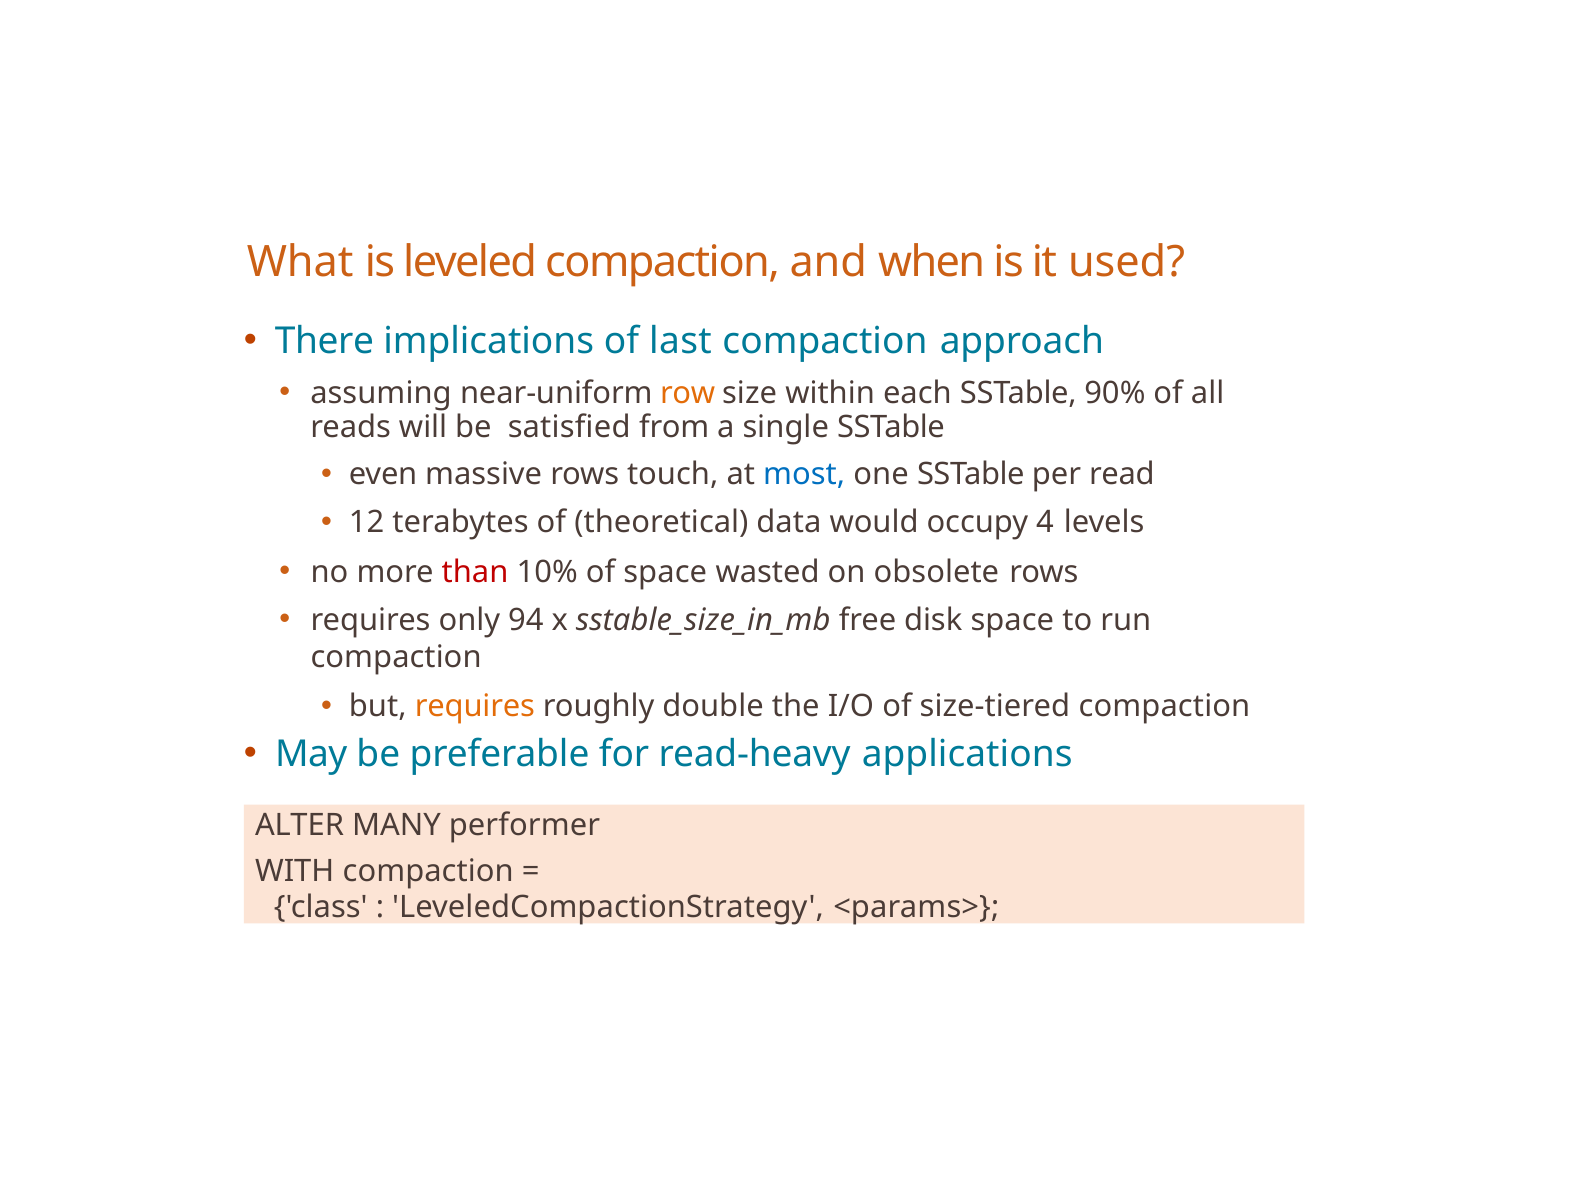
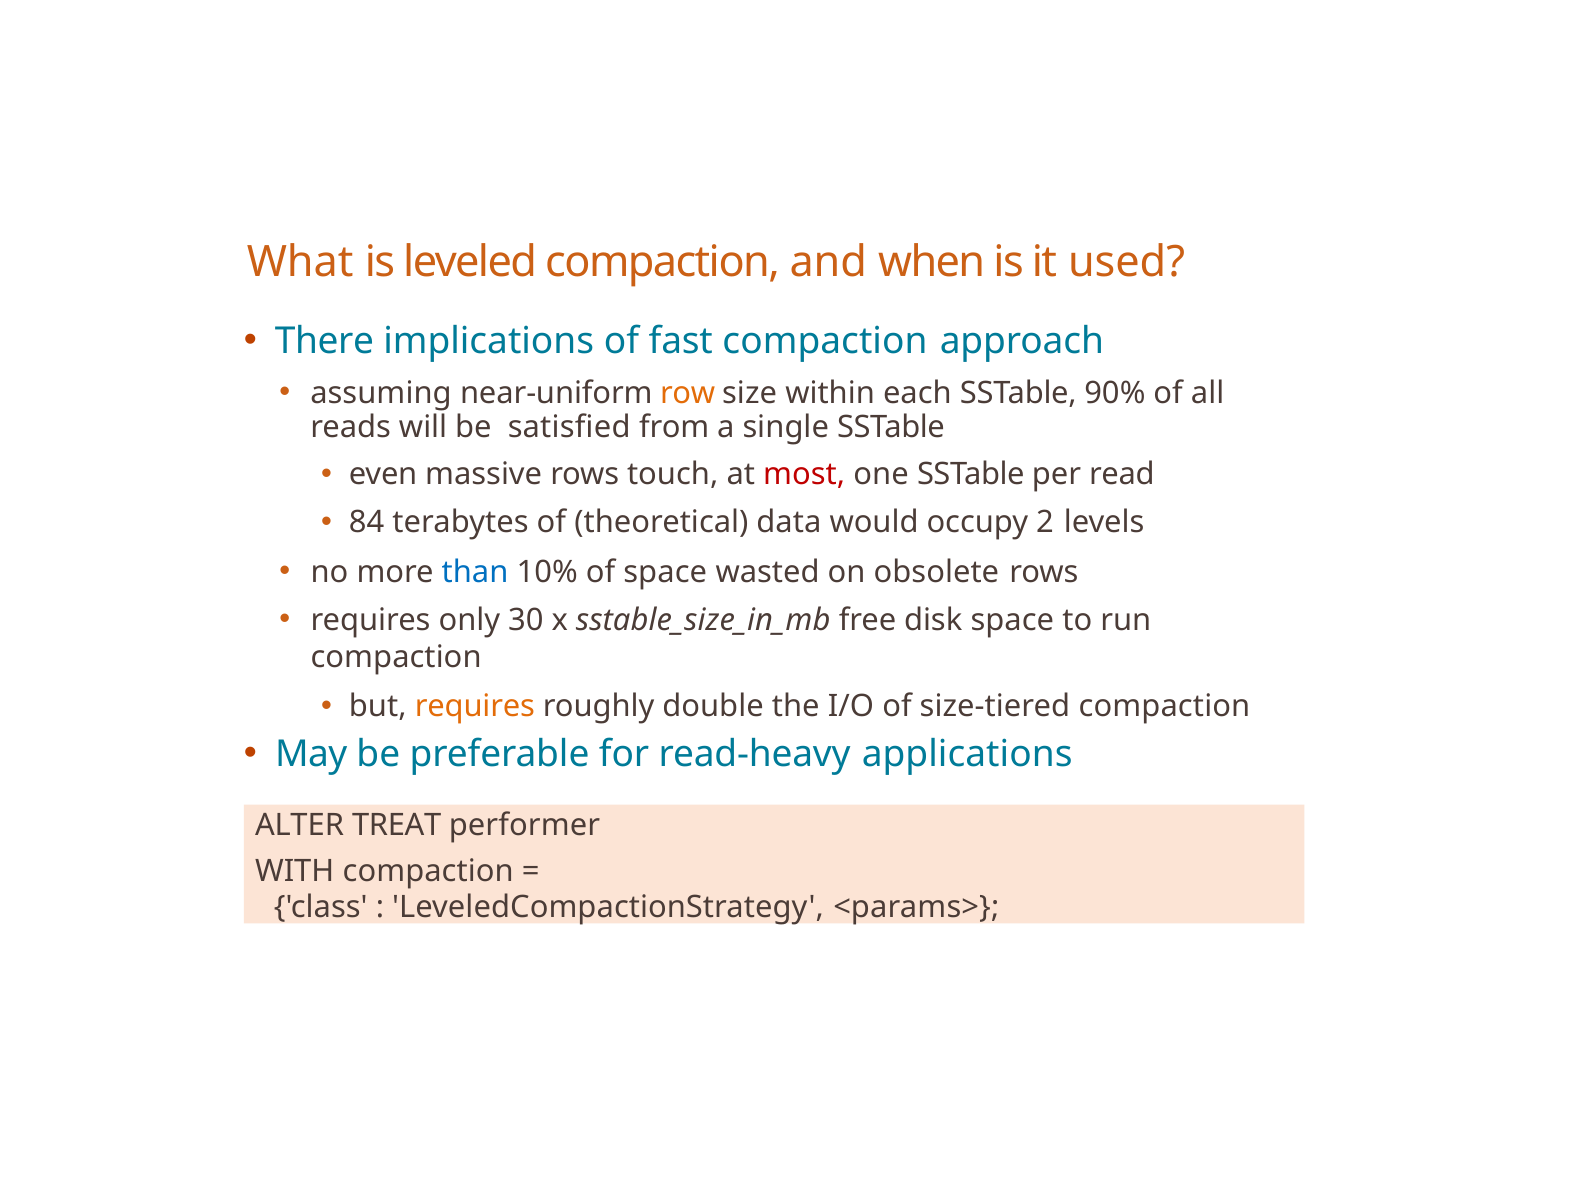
last: last -> fast (681, 341)
most colour: blue -> red (804, 475)
12: 12 -> 84 (367, 522)
4: 4 -> 2 (1045, 522)
than colour: red -> blue (475, 572)
94: 94 -> 30 (526, 620)
MANY: MANY -> TREAT (397, 825)
